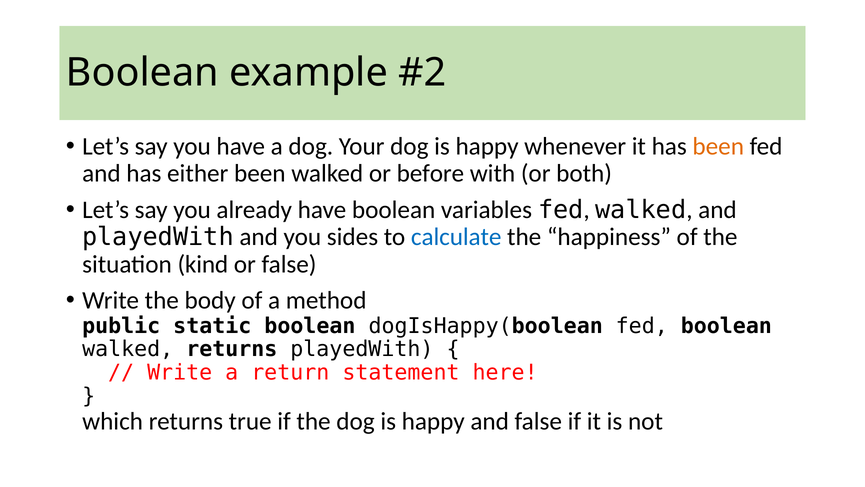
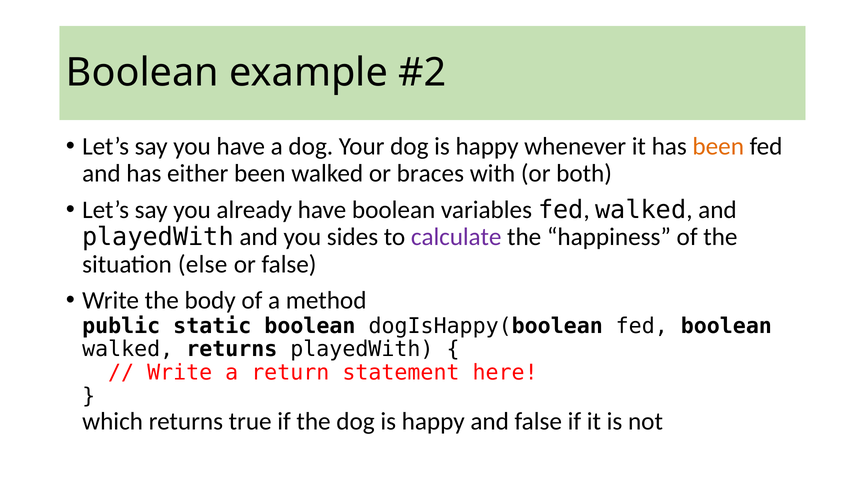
before: before -> braces (430, 173)
calculate colour: blue -> purple (456, 237)
kind: kind -> else (203, 264)
